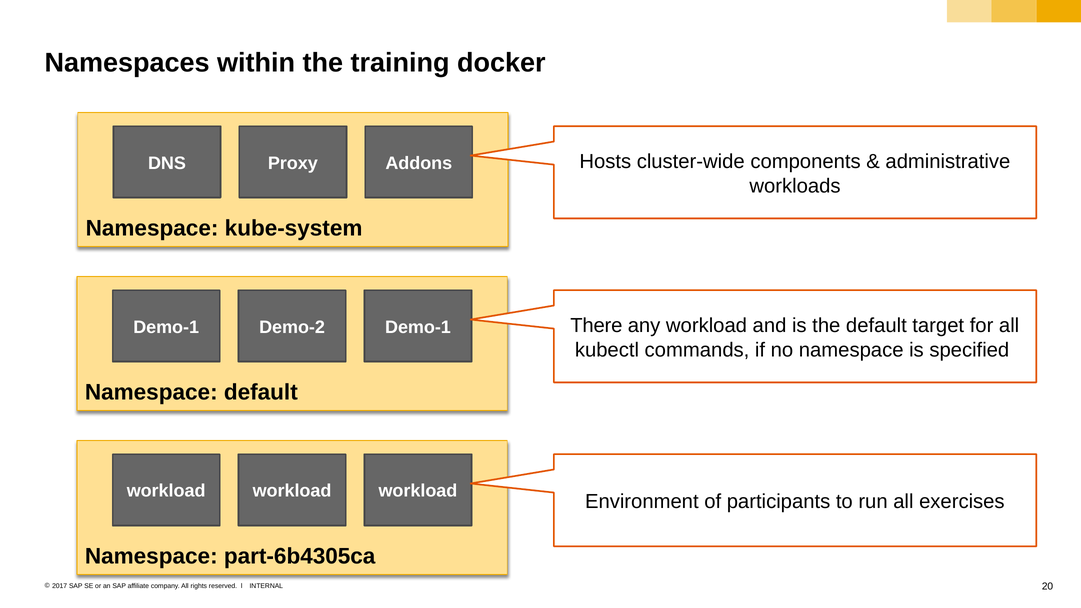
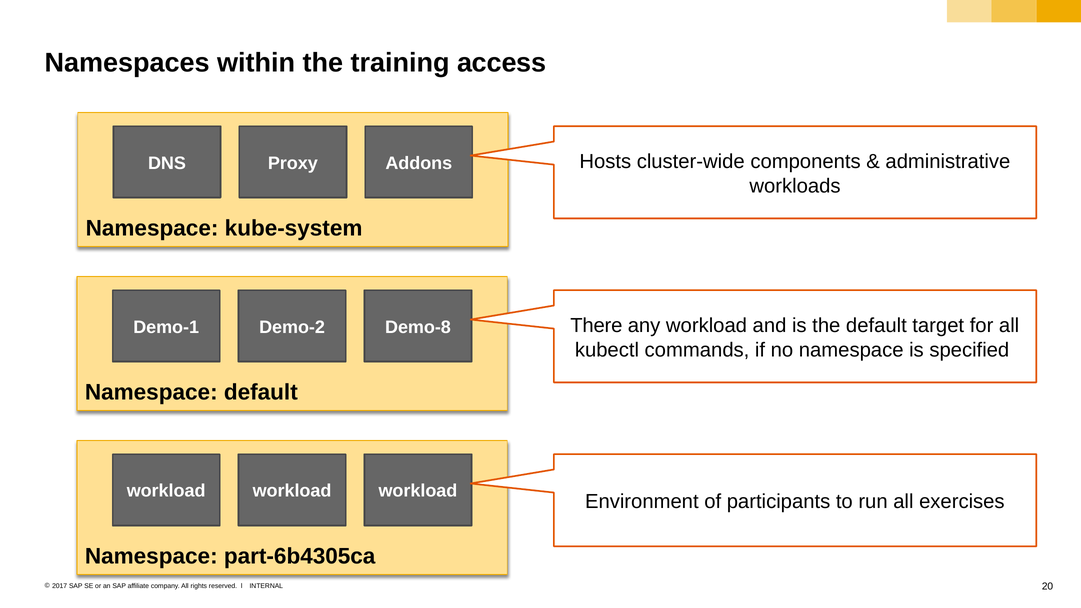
docker: docker -> access (502, 63)
Demo-2 Demo-1: Demo-1 -> Demo-8 (418, 327)
